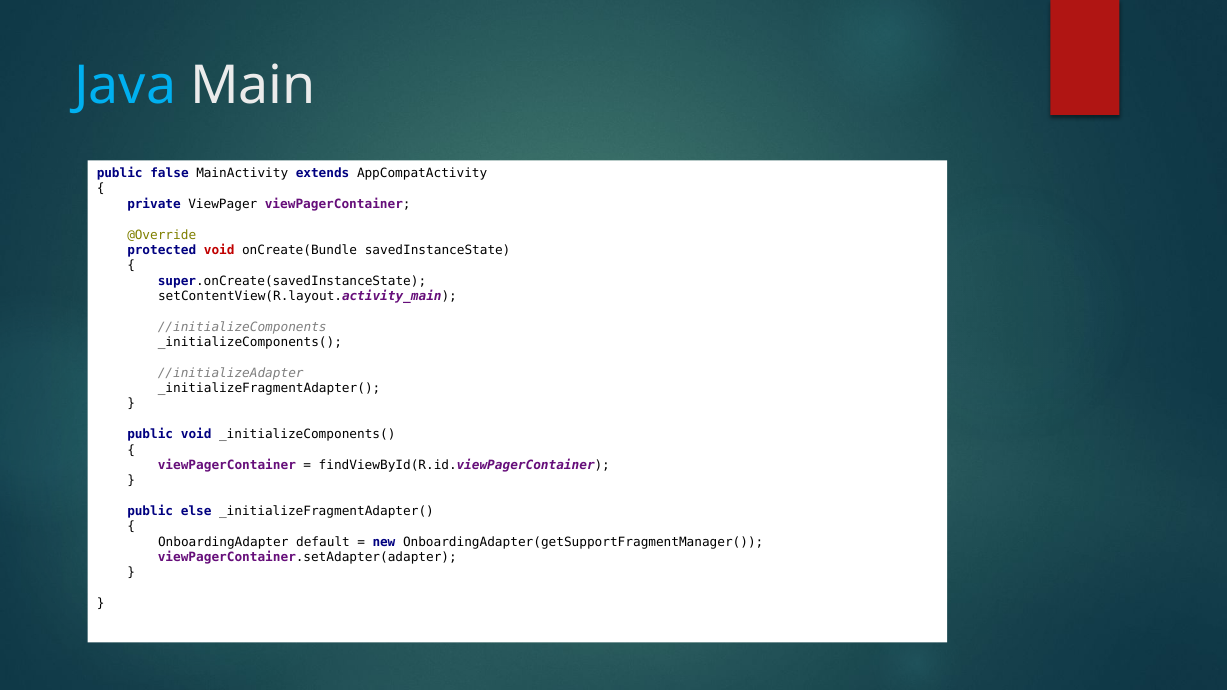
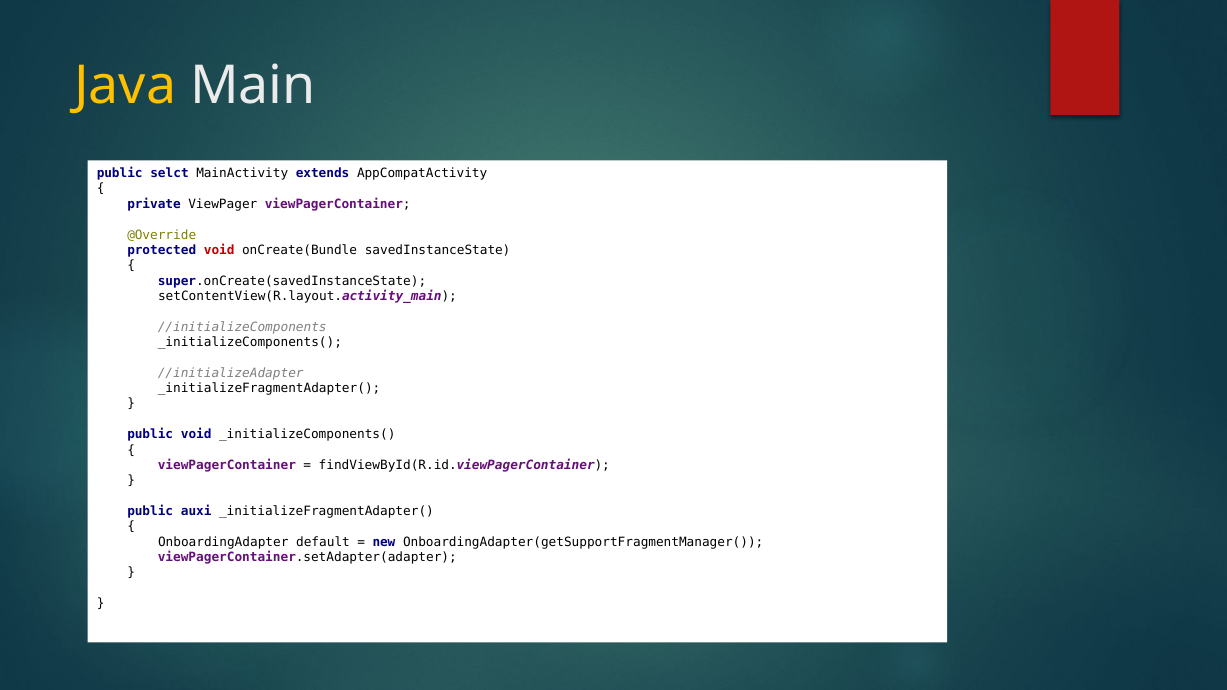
Java colour: light blue -> yellow (125, 86)
false: false -> selct (170, 173)
else: else -> auxi (196, 511)
